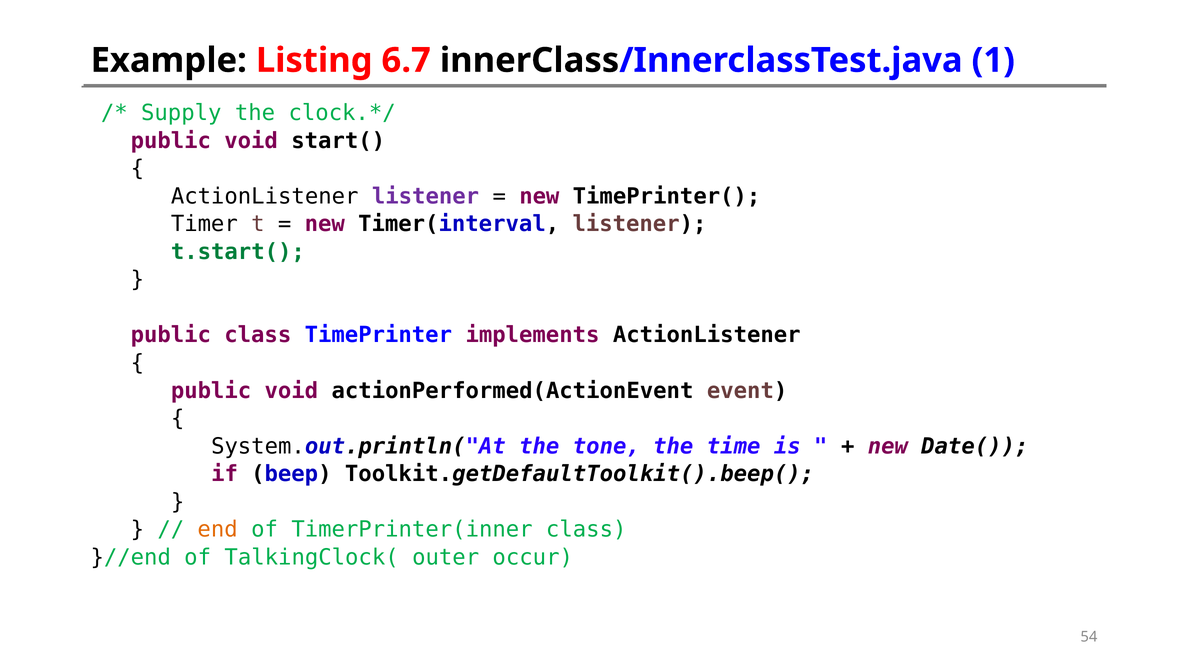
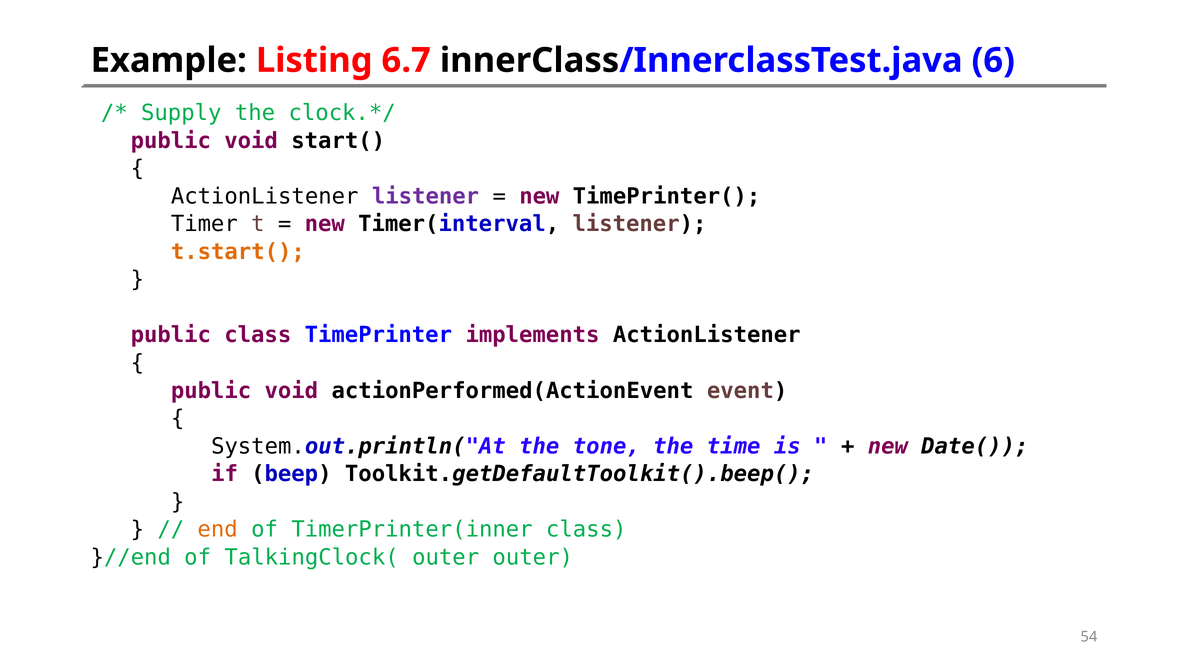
1: 1 -> 6 (993, 60)
t.start( colour: green -> orange (238, 252)
outer occur: occur -> outer (533, 558)
